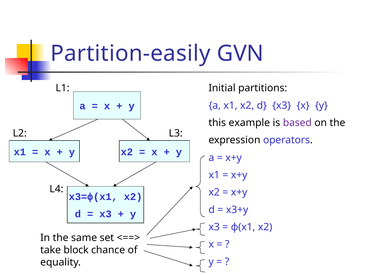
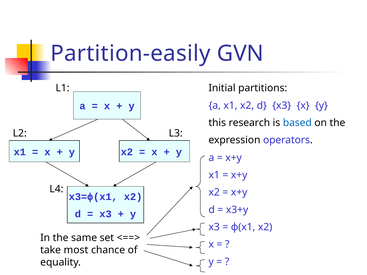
example: example -> research (249, 123)
based colour: purple -> blue (297, 123)
block: block -> most (76, 250)
